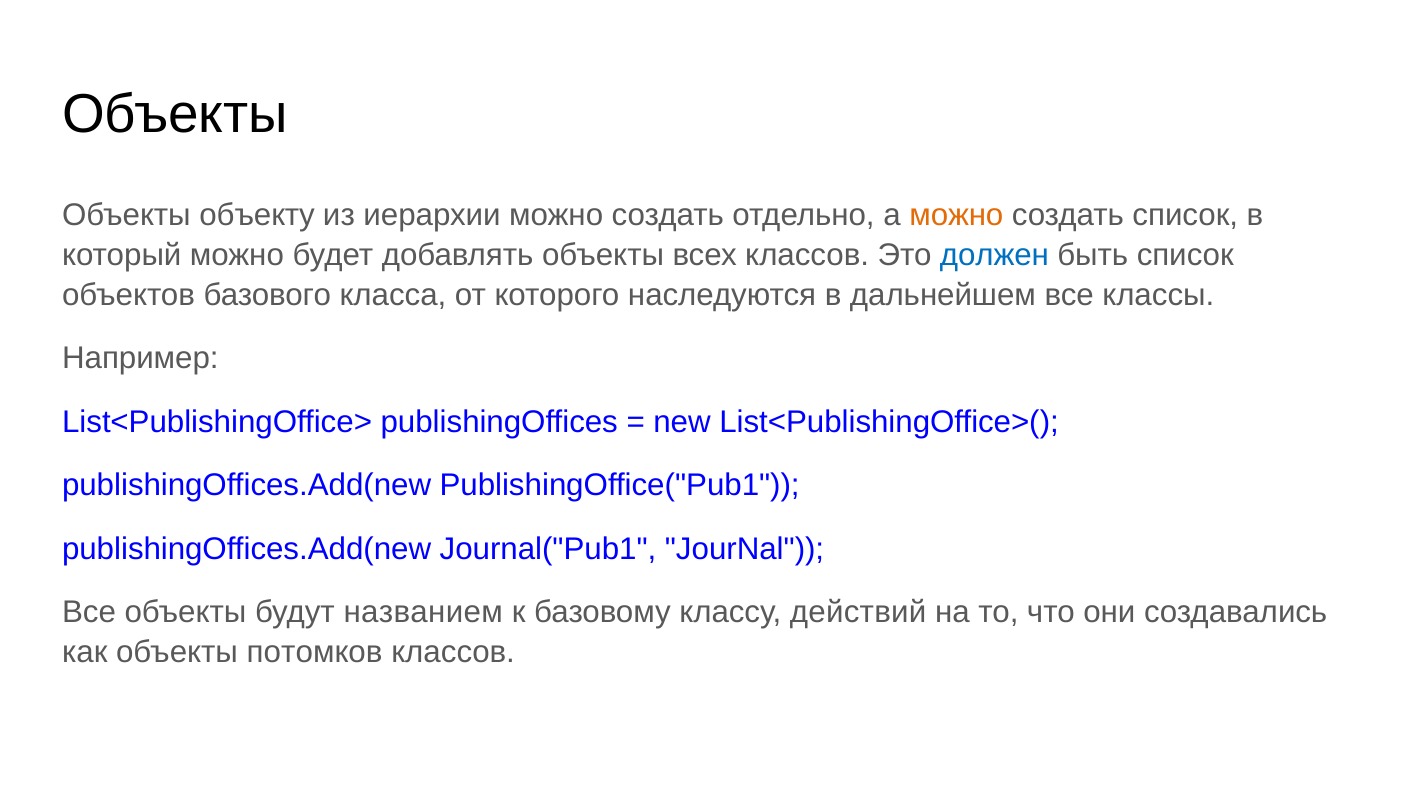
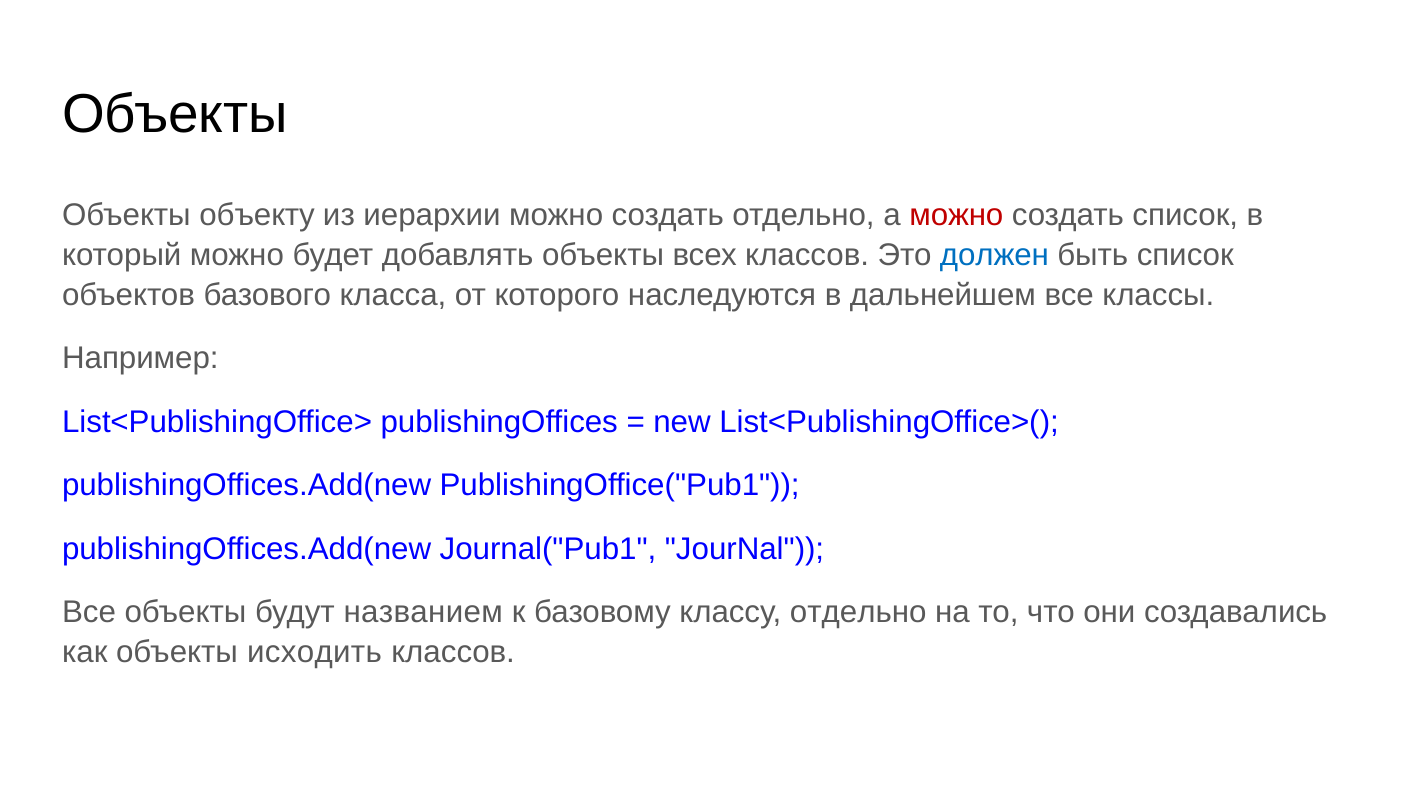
можно colour: orange -> red (956, 215)
классу действий: действий -> отдельно (858, 612)
потомков: потомков -> исходить (314, 652)
